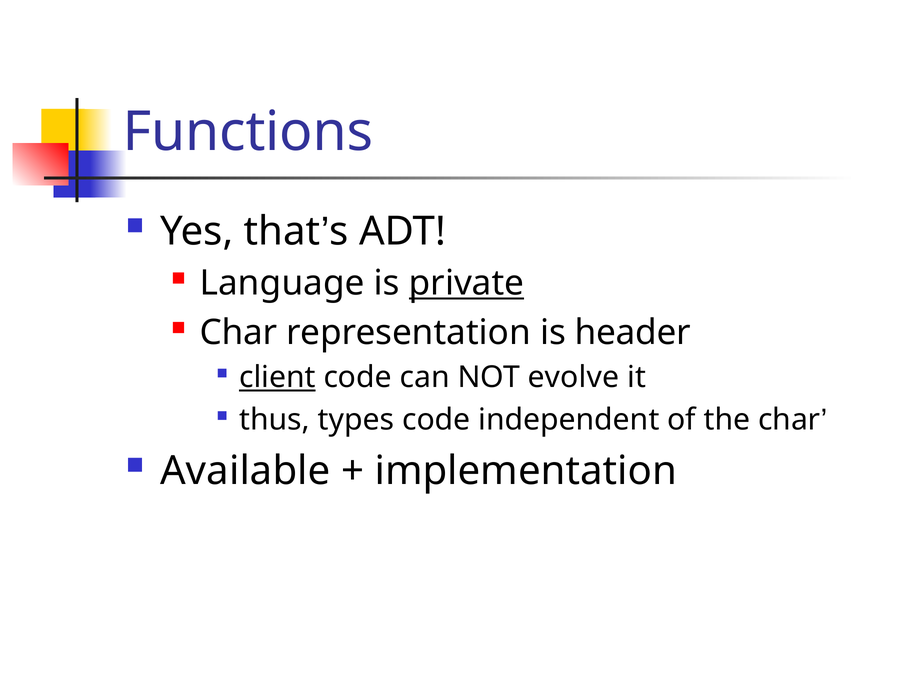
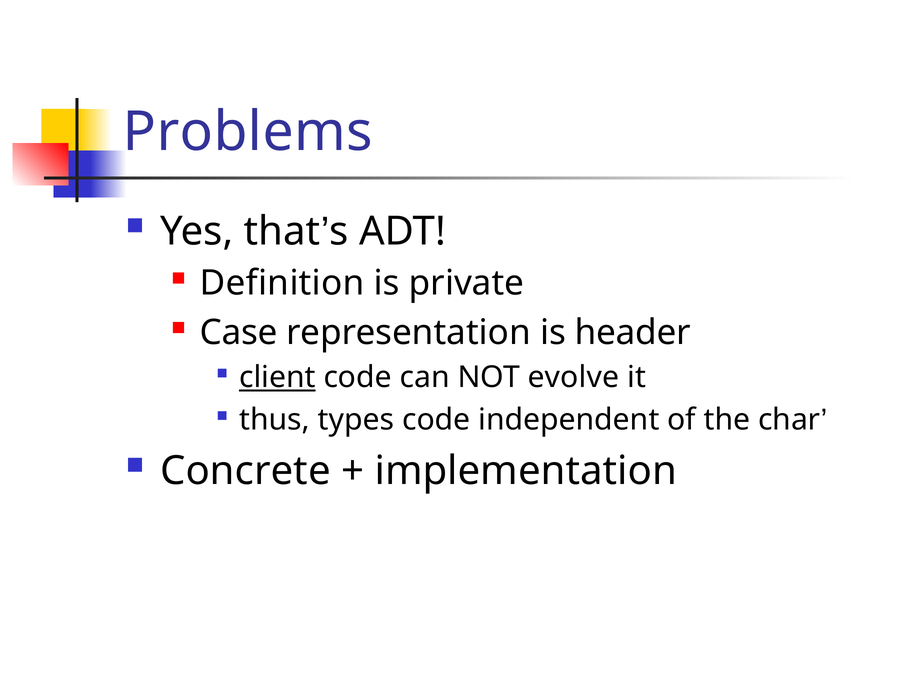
Functions: Functions -> Problems (248, 132)
Language: Language -> Definition (282, 283)
private underline: present -> none (467, 283)
Char: Char -> Case (239, 332)
Available: Available -> Concrete (245, 471)
